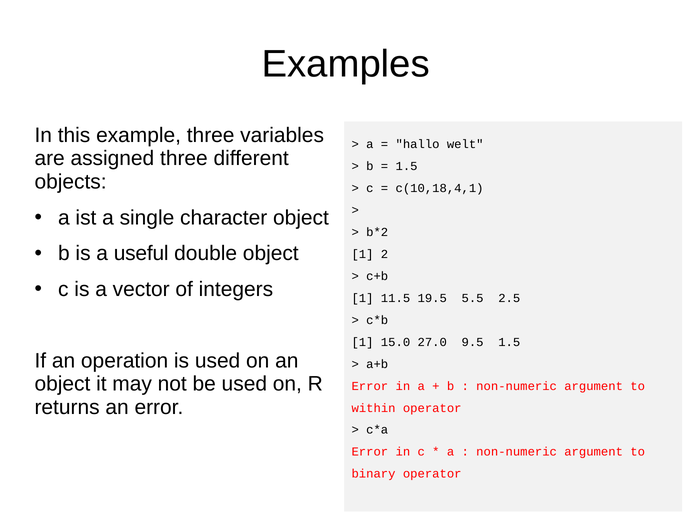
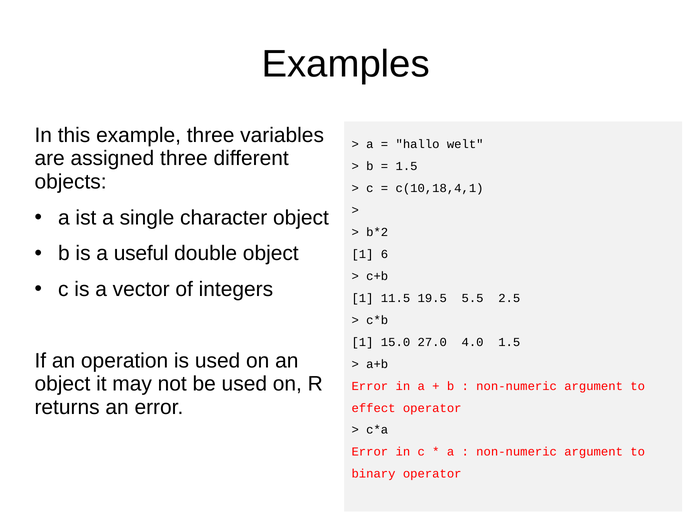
2: 2 -> 6 (384, 254)
9.5: 9.5 -> 4.0 (473, 342)
within: within -> effect (374, 408)
